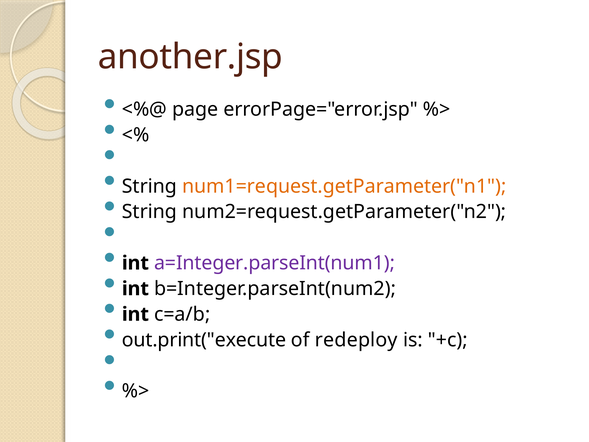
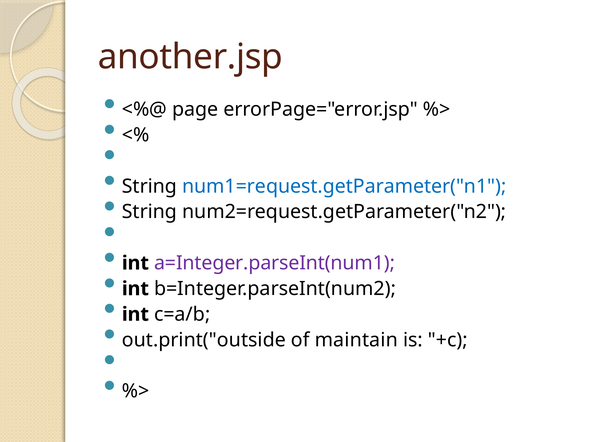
num1=request.getParameter("n1 colour: orange -> blue (344, 186)
out.print("execute: out.print("execute -> out.print("outside (204, 340)
redeploy: redeploy -> maintain (356, 340)
